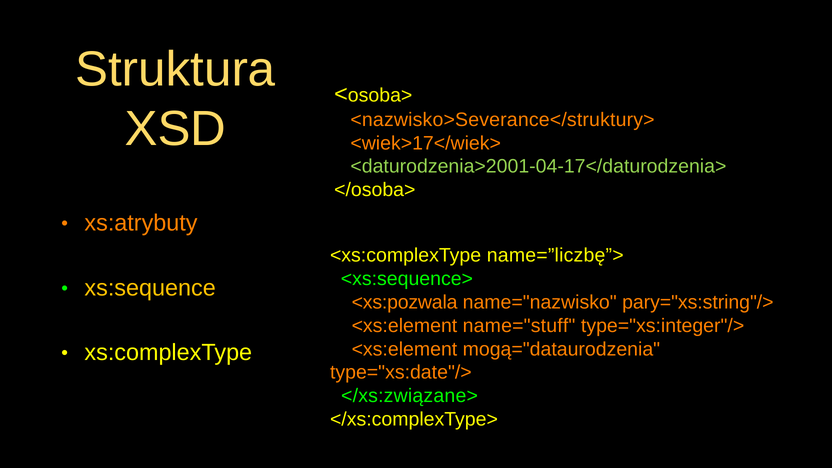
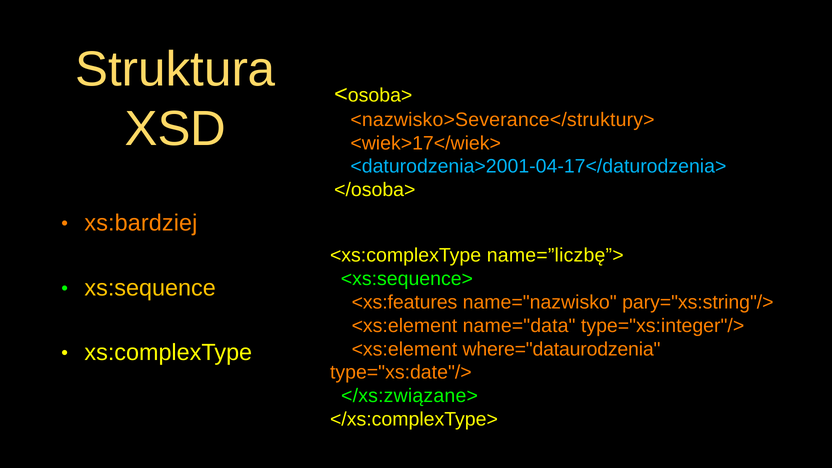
<daturodzenia>2001-04-17</daturodzenia> colour: light green -> light blue (538, 166)
xs:atrybuty: xs:atrybuty -> xs:bardziej (141, 223)
<xs:pozwala: <xs:pozwala -> <xs:features (405, 302)
name="stuff: name="stuff -> name="data (519, 326)
mogą="dataurodzenia: mogą="dataurodzenia -> where="dataurodzenia (562, 349)
